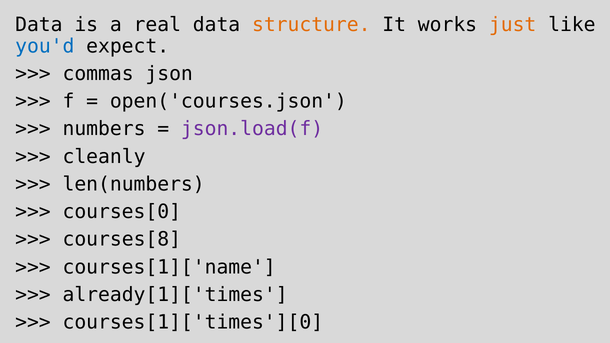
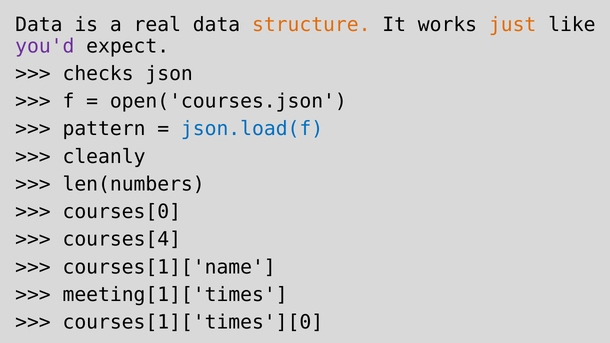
you'd colour: blue -> purple (45, 46)
commas: commas -> checks (98, 74)
numbers: numbers -> pattern (104, 129)
json.load(f colour: purple -> blue (252, 129)
courses[8: courses[8 -> courses[4 (122, 240)
already[1]['times: already[1]['times -> meeting[1]['times (175, 295)
